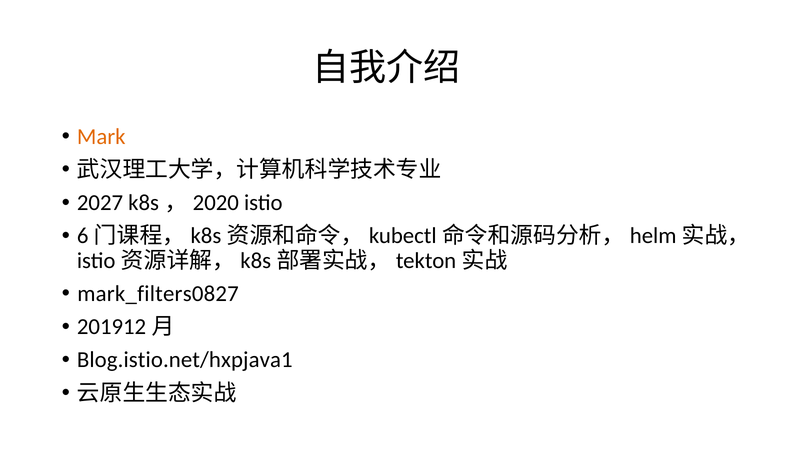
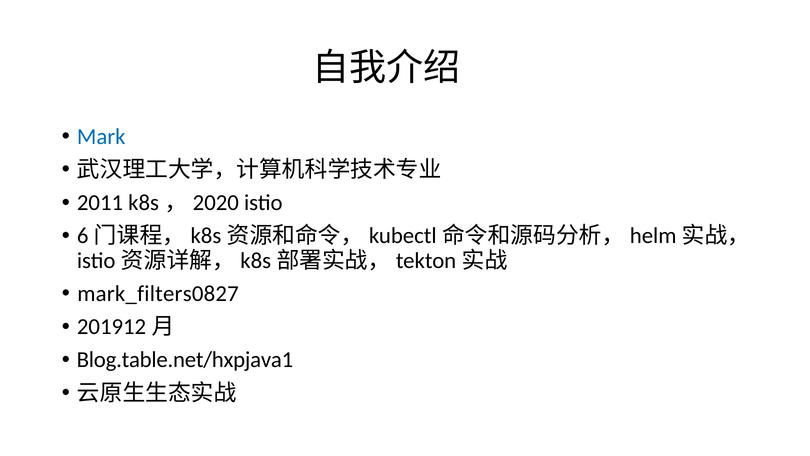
Mark colour: orange -> blue (101, 137)
2027: 2027 -> 2011 (100, 203)
Blog.istio.net/hxpjava1: Blog.istio.net/hxpjava1 -> Blog.table.net/hxpjava1 (185, 360)
